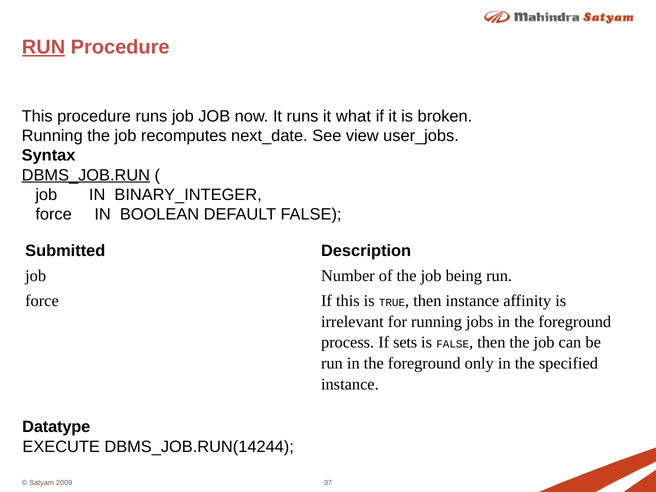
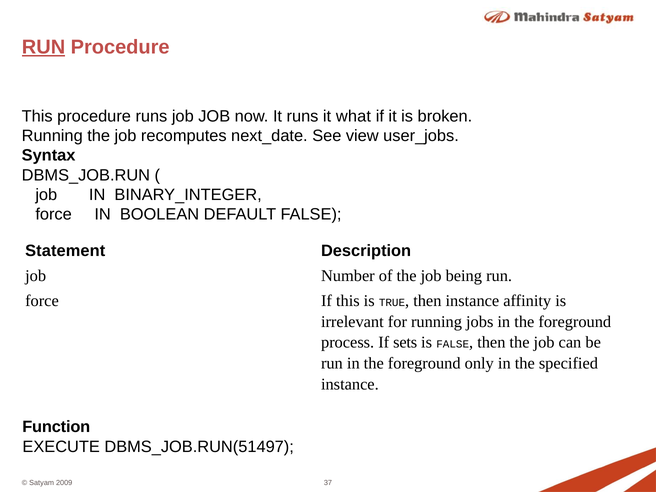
DBMS_JOB.RUN underline: present -> none (86, 175)
Submitted: Submitted -> Statement (65, 251)
Datatype: Datatype -> Function (56, 427)
DBMS_JOB.RUN(14244: DBMS_JOB.RUN(14244 -> DBMS_JOB.RUN(51497 (199, 447)
